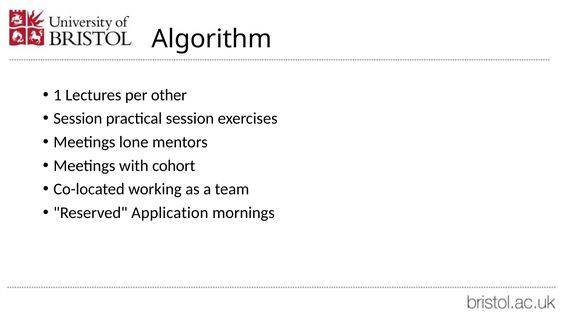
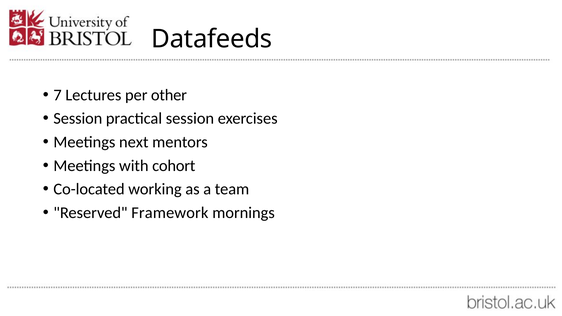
Algorithm: Algorithm -> Datafeeds (212, 39)
1: 1 -> 7 (58, 95)
lone: lone -> next (134, 142)
Application: Application -> Framework (170, 213)
